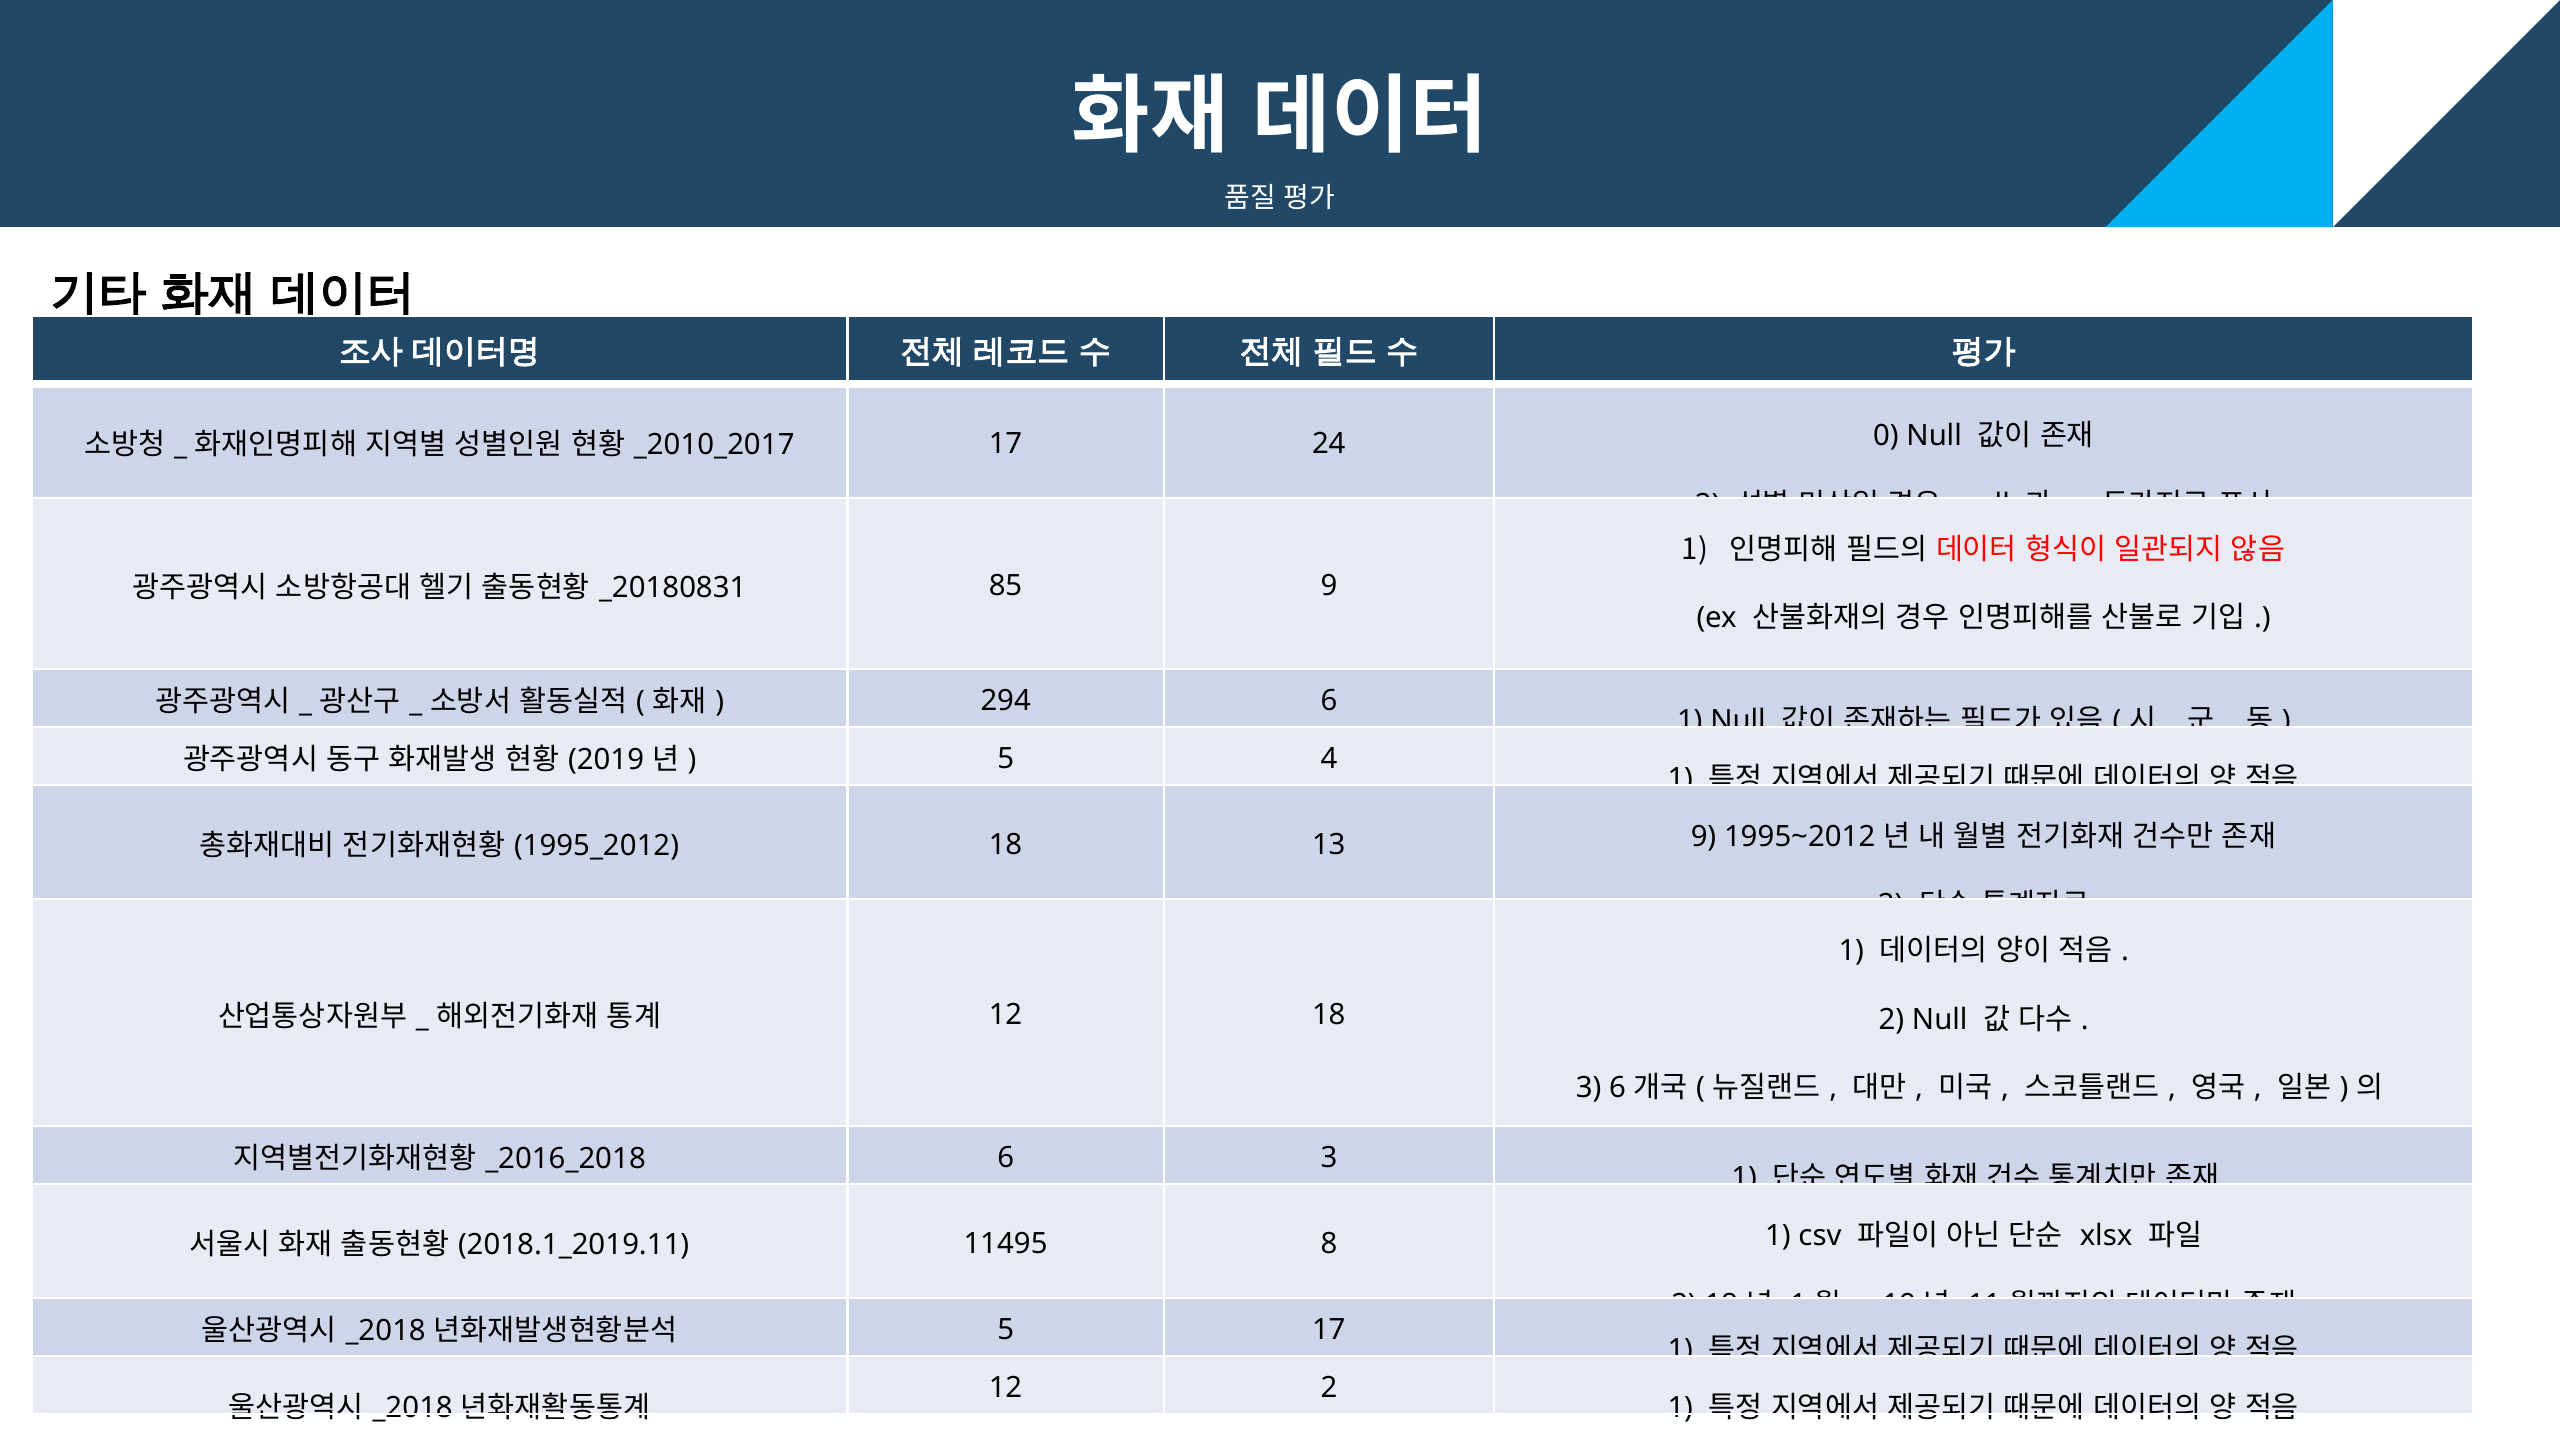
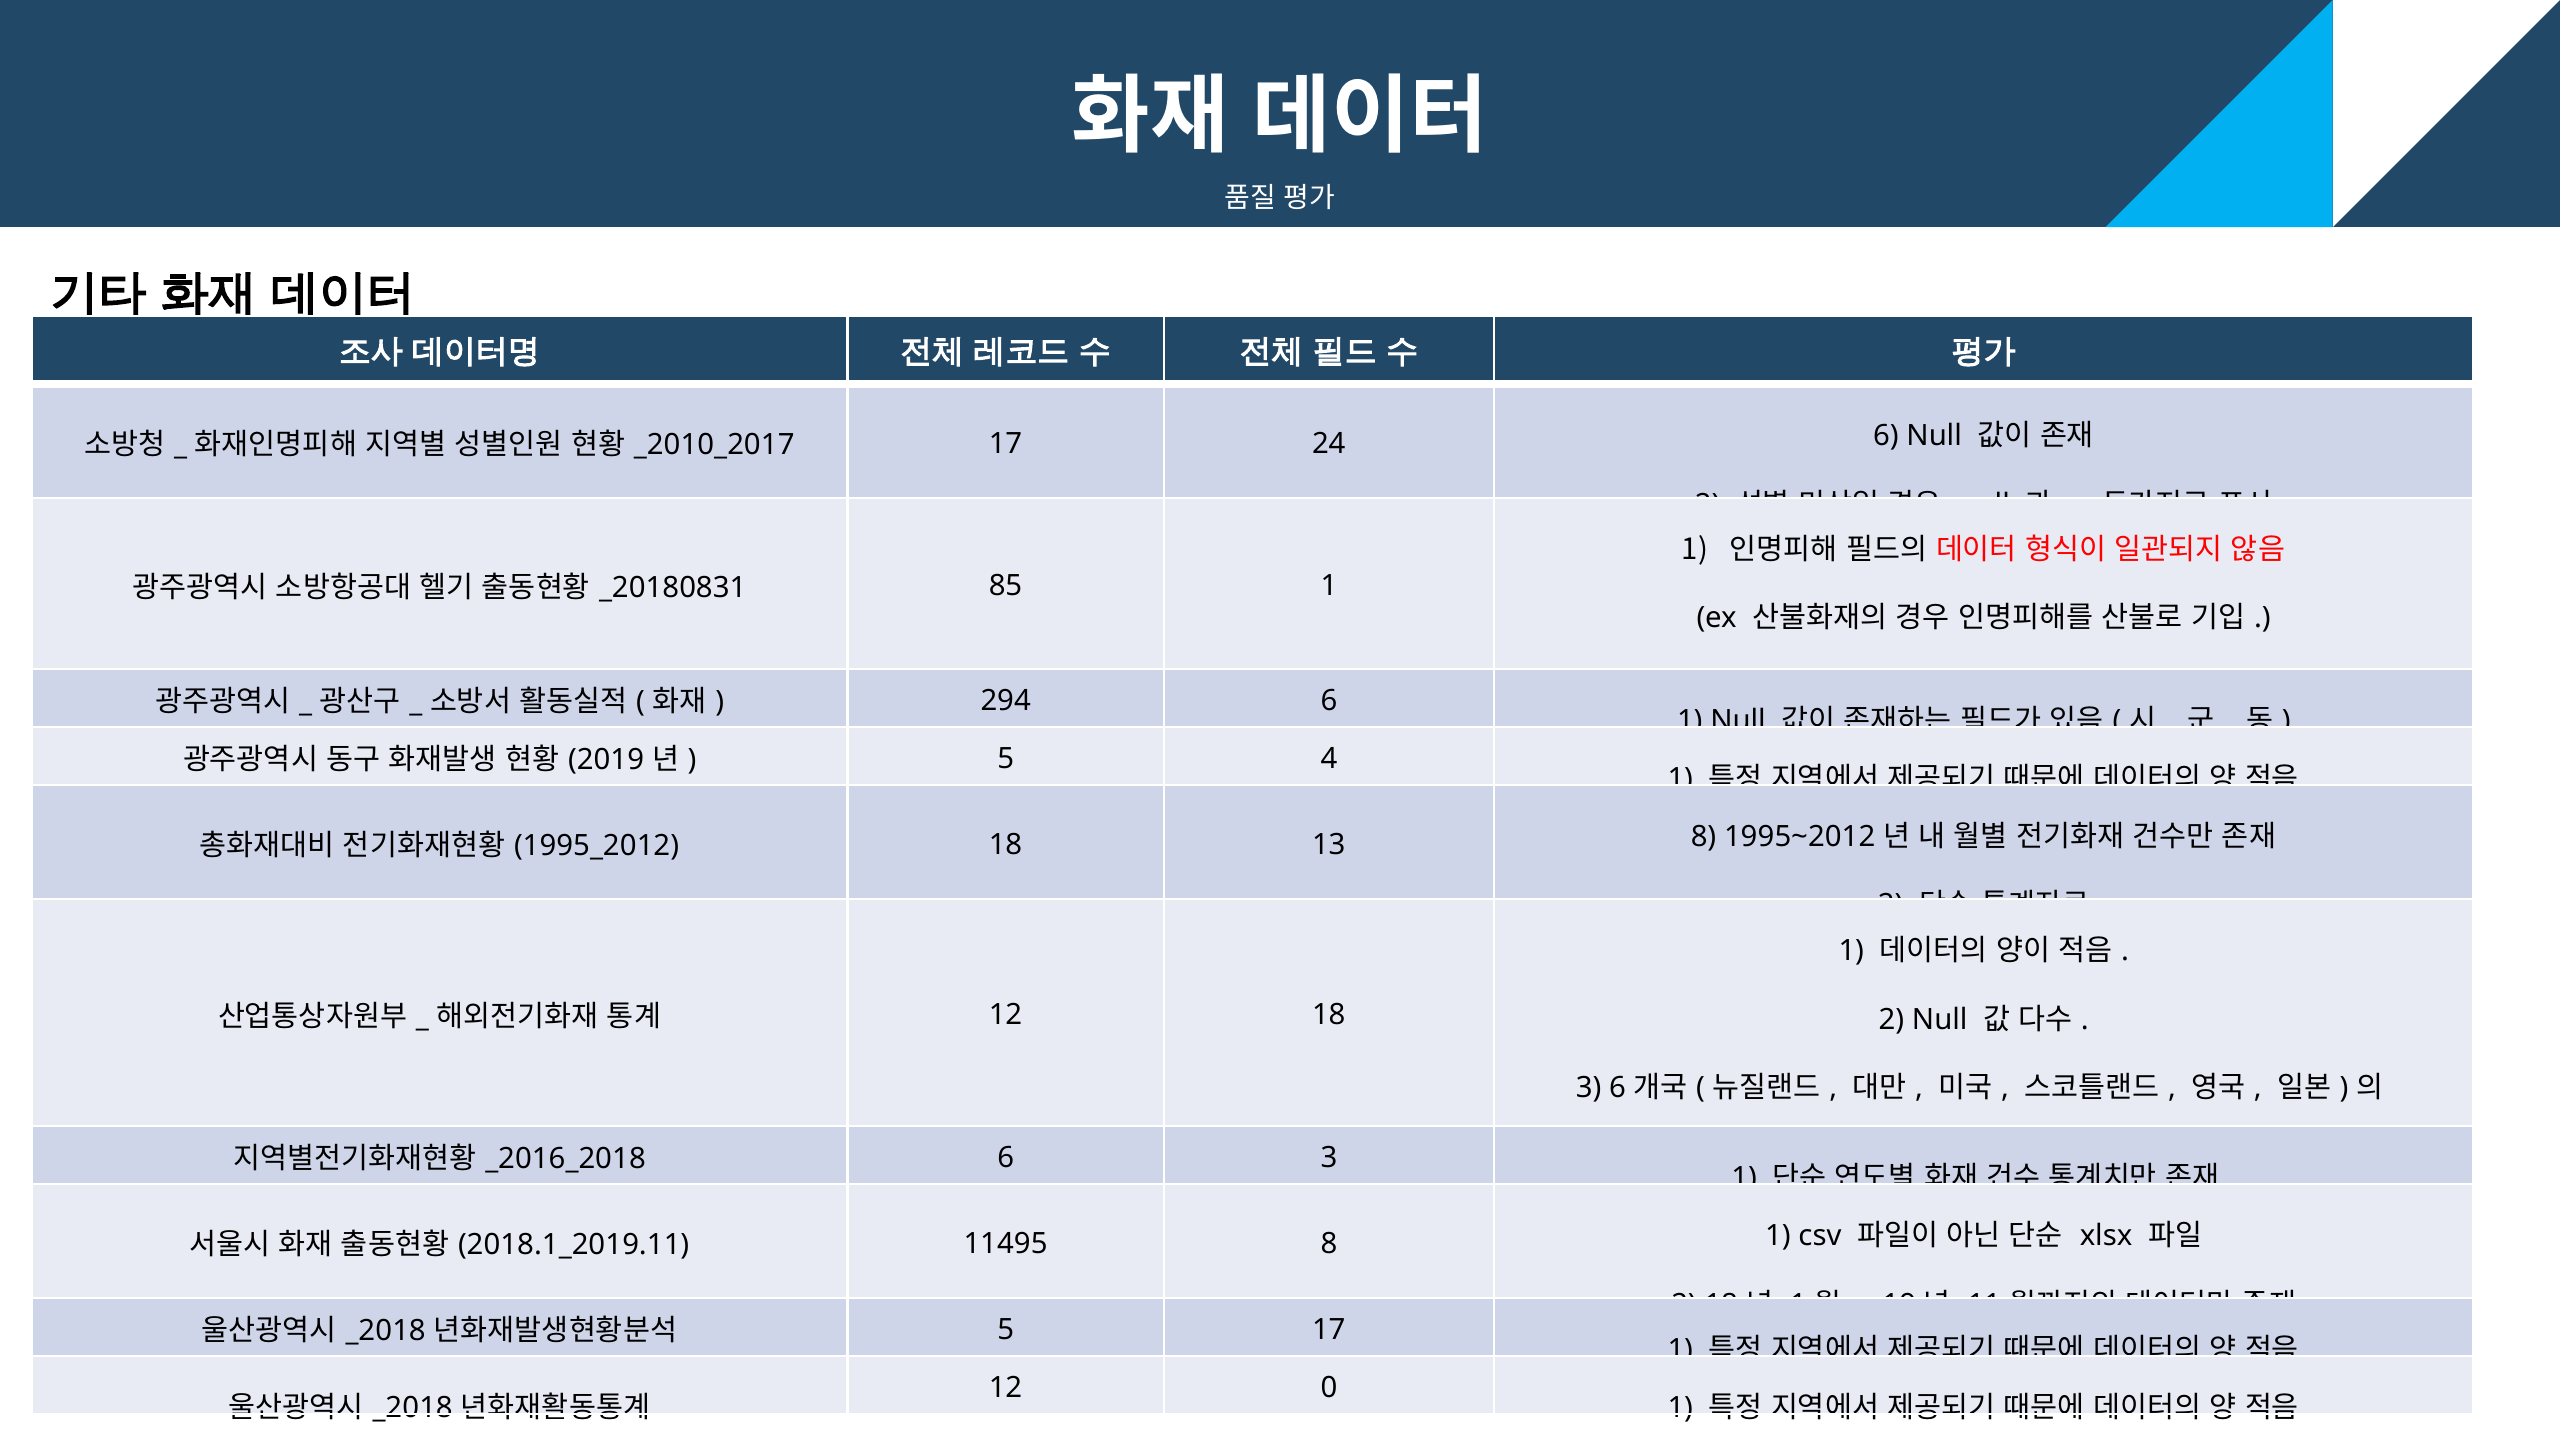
24 0: 0 -> 6 (1886, 436)
85 9: 9 -> 1 (1329, 586)
13 9: 9 -> 8 (1704, 837)
12 2: 2 -> 0 (1329, 1388)
